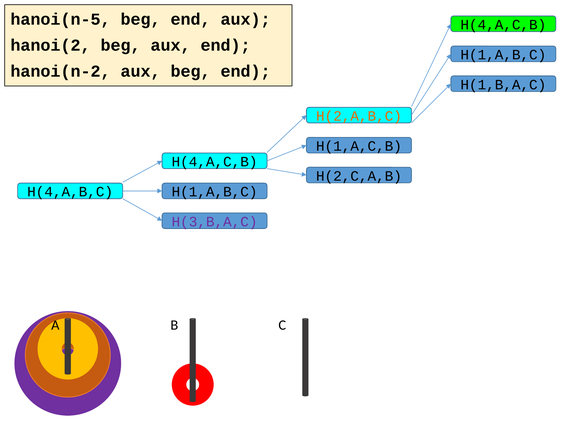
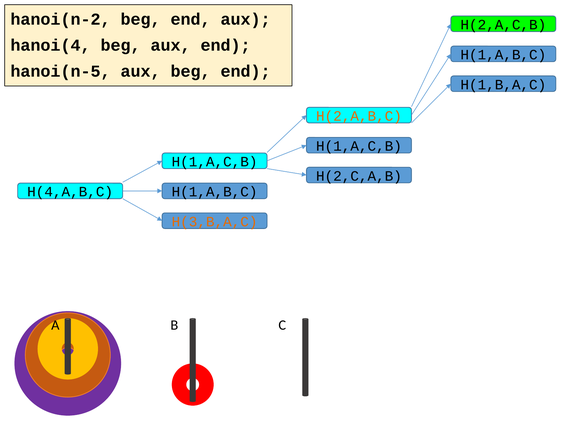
hanoi(n-5: hanoi(n-5 -> hanoi(n-2 (61, 19)
H(4,A,C,B: H(4,A,C,B -> H(2,A,C,B (503, 25)
hanoi(2: hanoi(2 -> hanoi(4 (50, 45)
hanoi(n-2: hanoi(n-2 -> hanoi(n-5 (61, 71)
H(4,A,C,B: H(4,A,C,B -> H(1,A,C,B (215, 162)
H(3,B,A,C colour: purple -> orange (215, 222)
